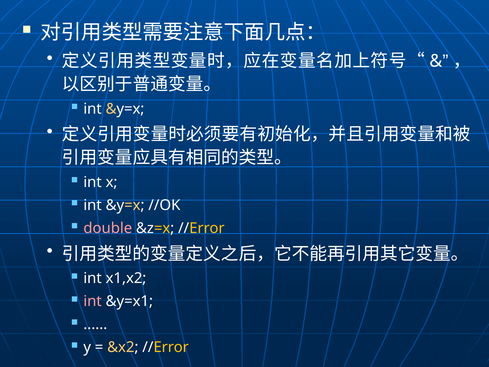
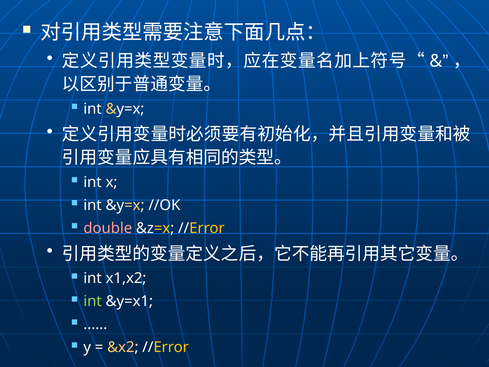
int colour: pink -> light green (93, 301)
